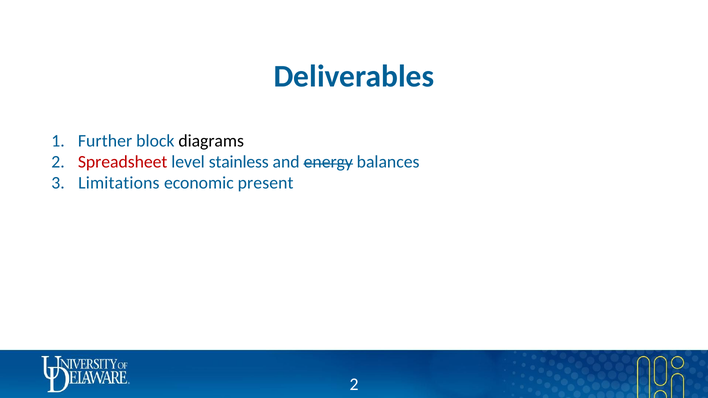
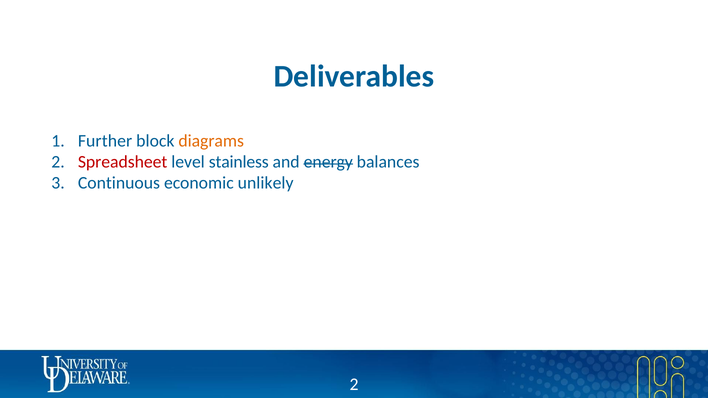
diagrams colour: black -> orange (211, 141)
Limitations: Limitations -> Continuous (119, 183)
present: present -> unlikely (266, 183)
